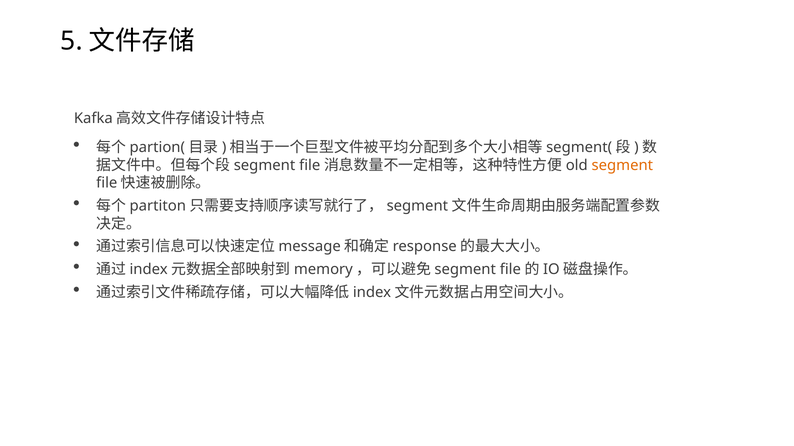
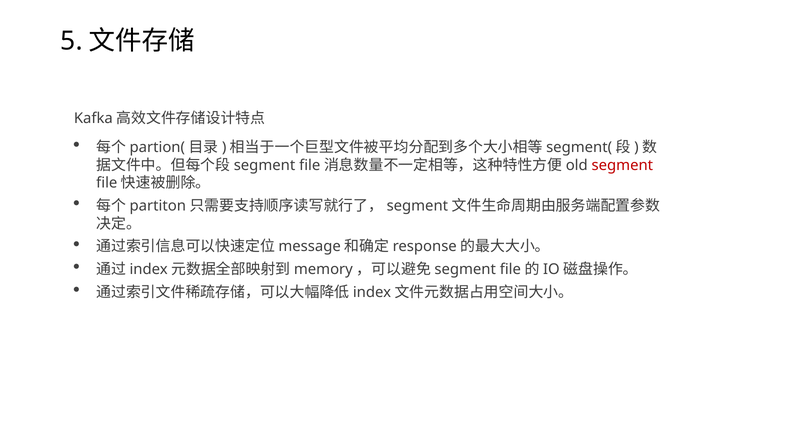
segment colour: orange -> red (622, 165)
